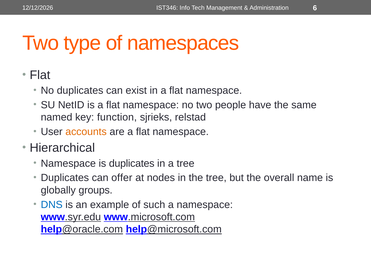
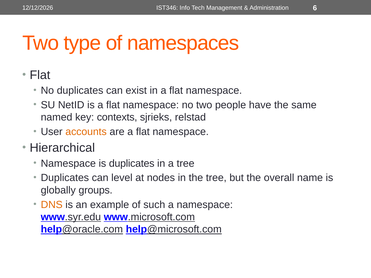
function: function -> contexts (117, 117)
offer: offer -> level (122, 178)
DNS colour: blue -> orange (52, 205)
